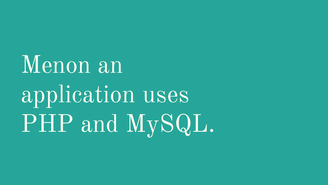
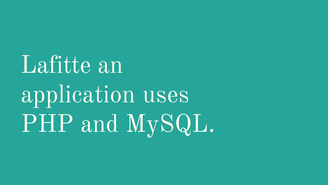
Menon: Menon -> Lafitte (56, 64)
